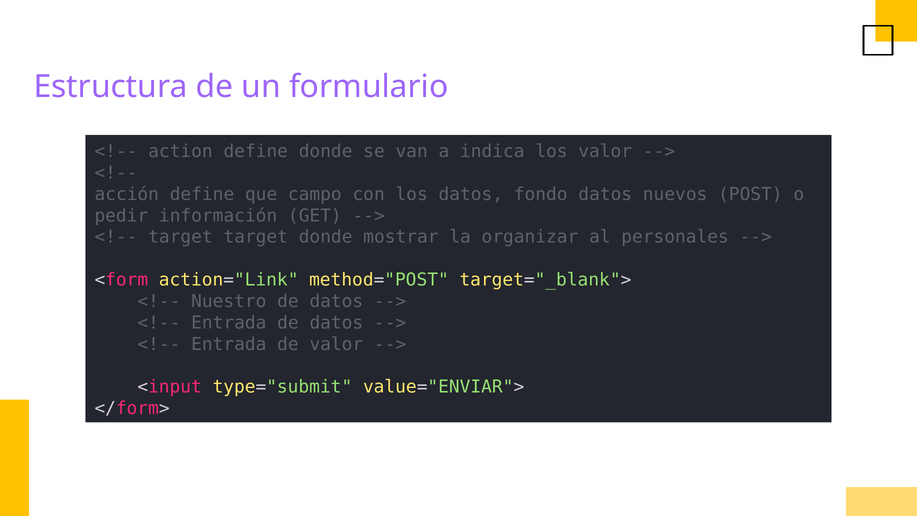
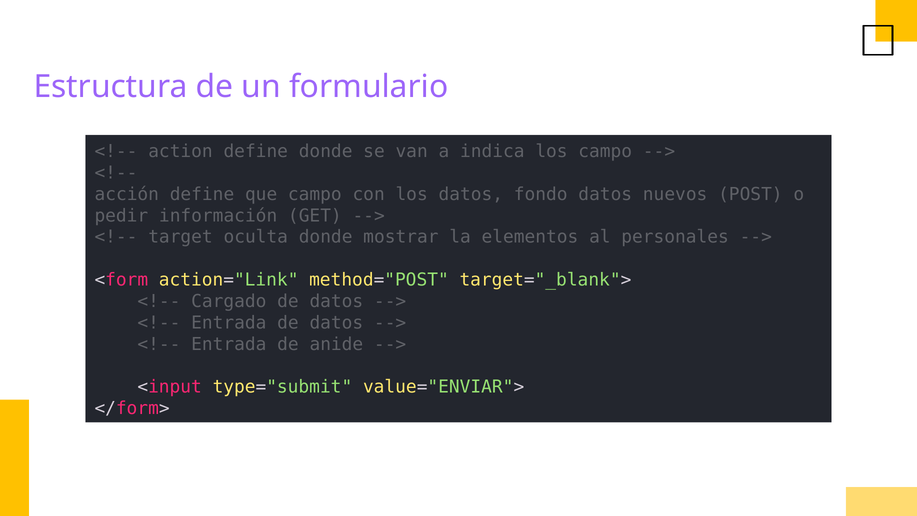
los valor: valor -> campo (605, 151)
target target: target -> oculta (256, 237)
organizar: organizar -> elementos (530, 237)
Nuestro: Nuestro -> Cargado (229, 301)
de valor: valor -> anide (336, 344)
